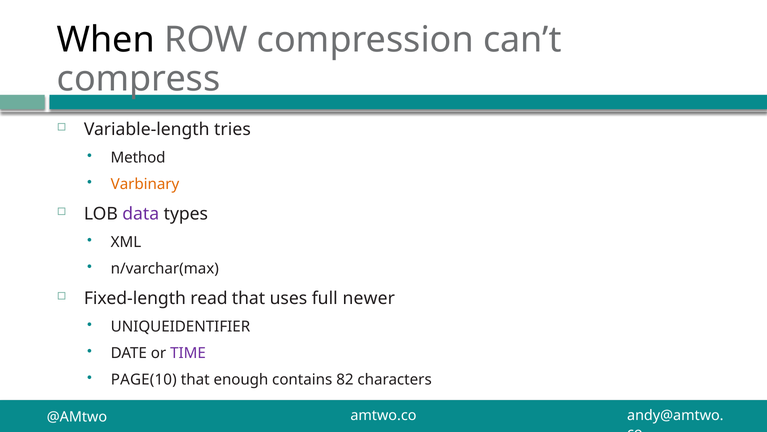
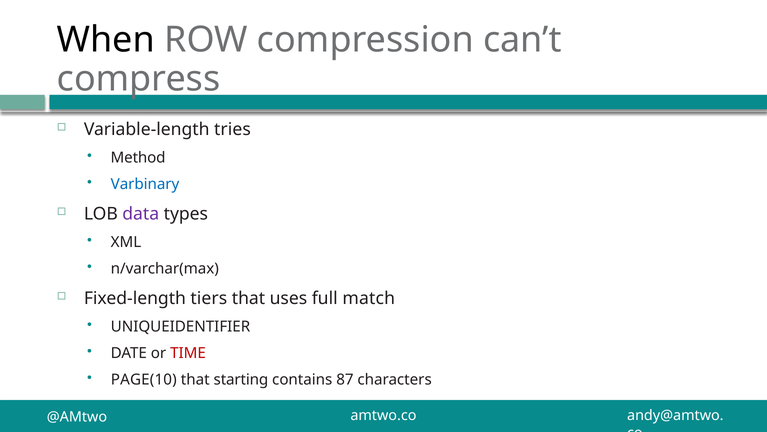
Varbinary colour: orange -> blue (145, 184)
read: read -> tiers (209, 298)
newer: newer -> match (369, 298)
TIME colour: purple -> red (188, 353)
enough: enough -> starting (241, 379)
82: 82 -> 87 (345, 379)
